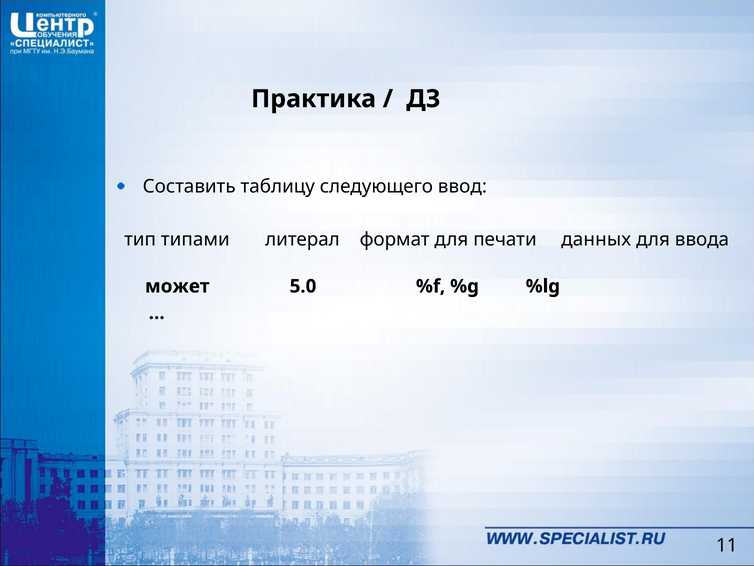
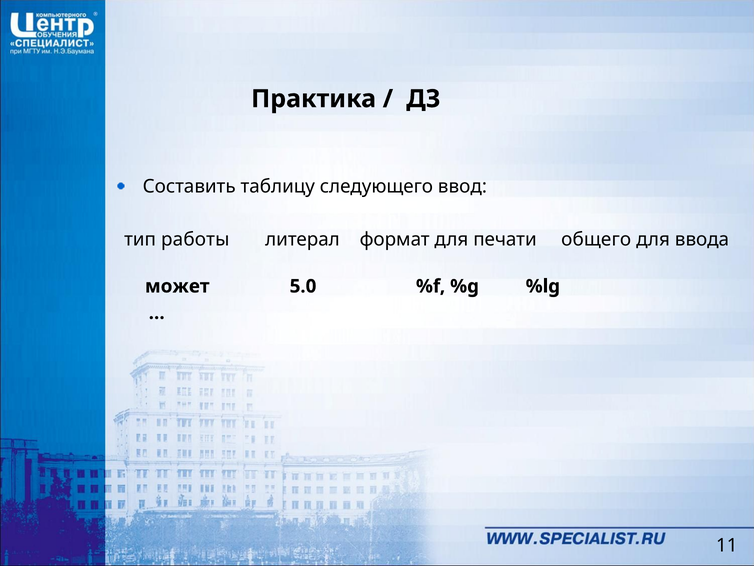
типами: типами -> работы (195, 239)
данных: данных -> общего (596, 239)
